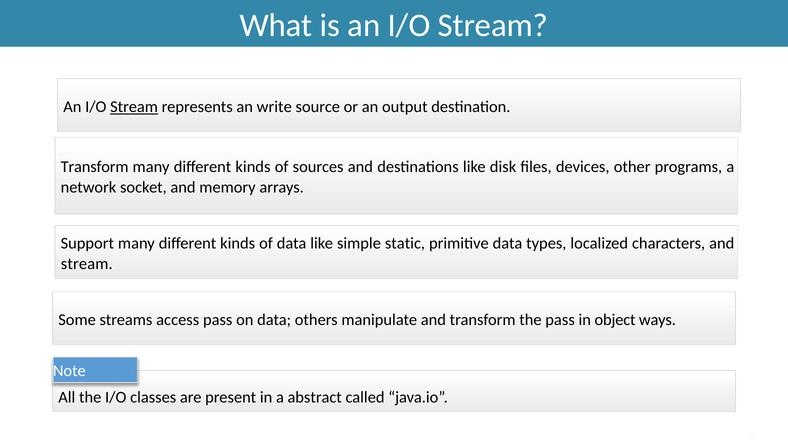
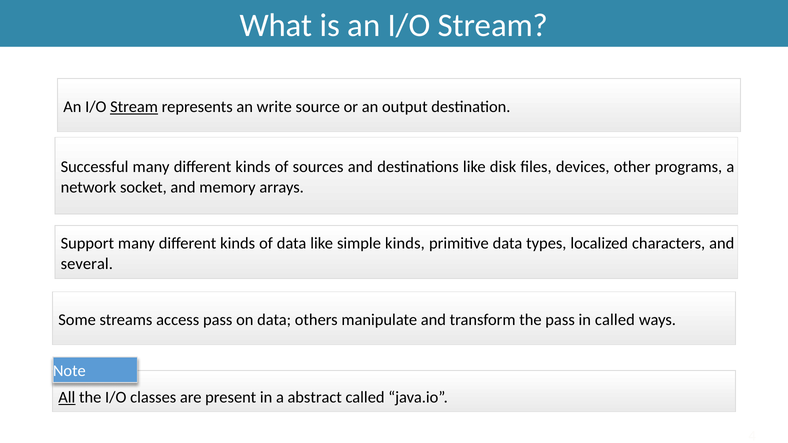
Transform: Transform -> Successful (95, 167)
simple static: static -> kinds (405, 243)
stream: stream -> several (87, 264)
in object: object -> called (615, 320)
All underline: none -> present (67, 397)
